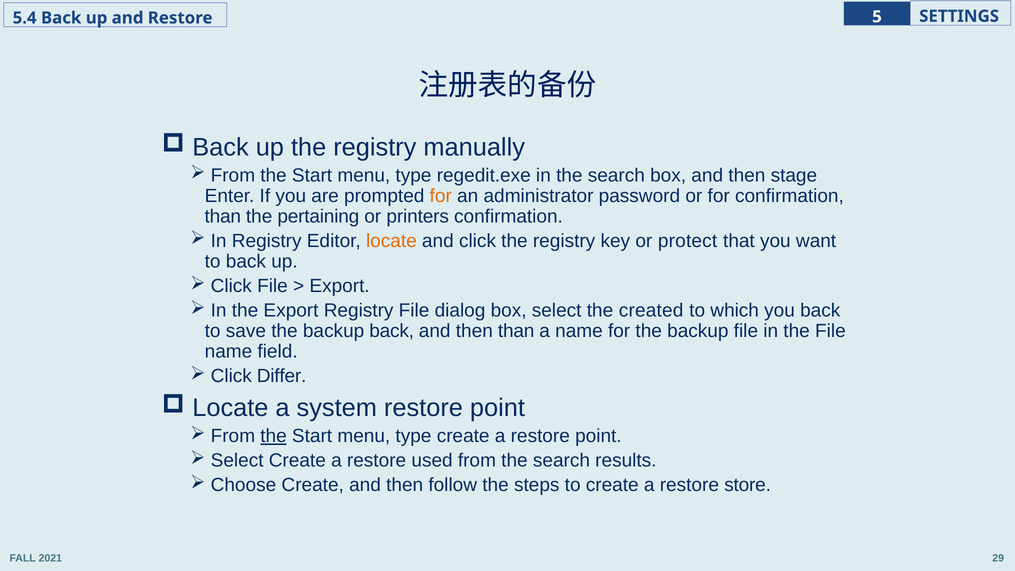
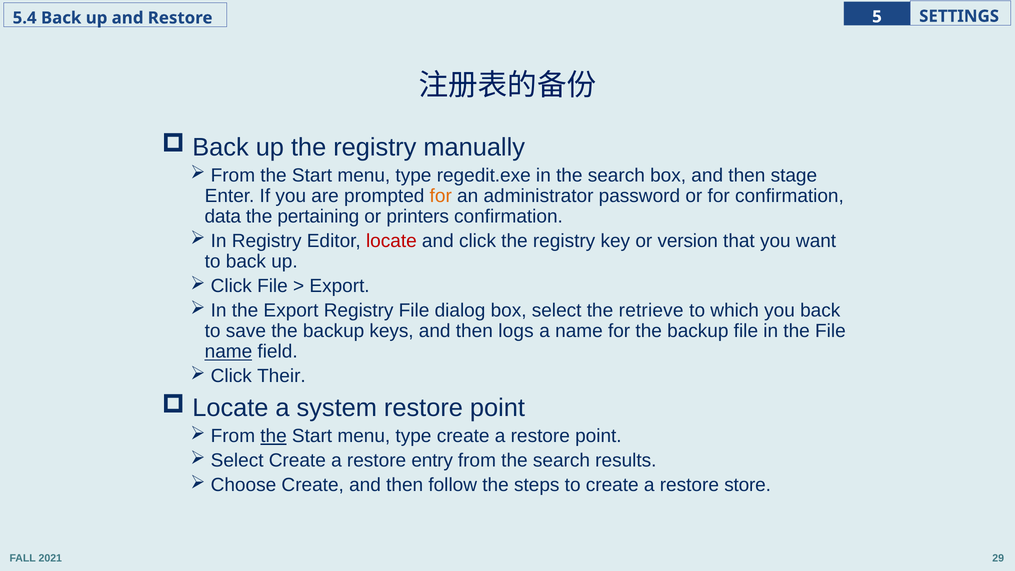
than: than -> data (223, 216)
locate colour: orange -> red (391, 241)
protect: protect -> version (688, 241)
created: created -> retrieve (651, 311)
backup back: back -> keys (392, 331)
then than: than -> logs (516, 331)
name underline: none -> present (228, 352)
Differ: Differ -> Their (281, 376)
used: used -> entry (432, 461)
